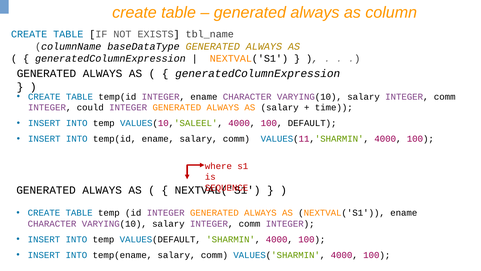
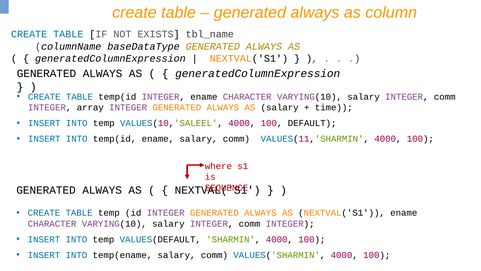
could: could -> array (90, 107)
